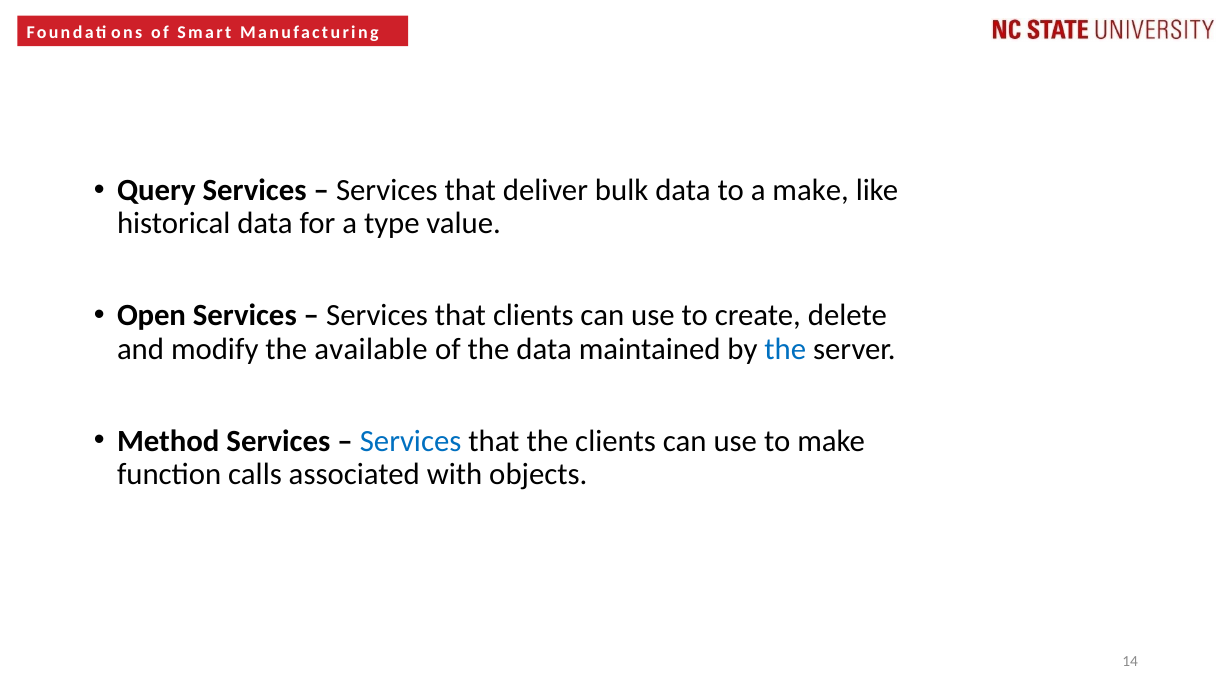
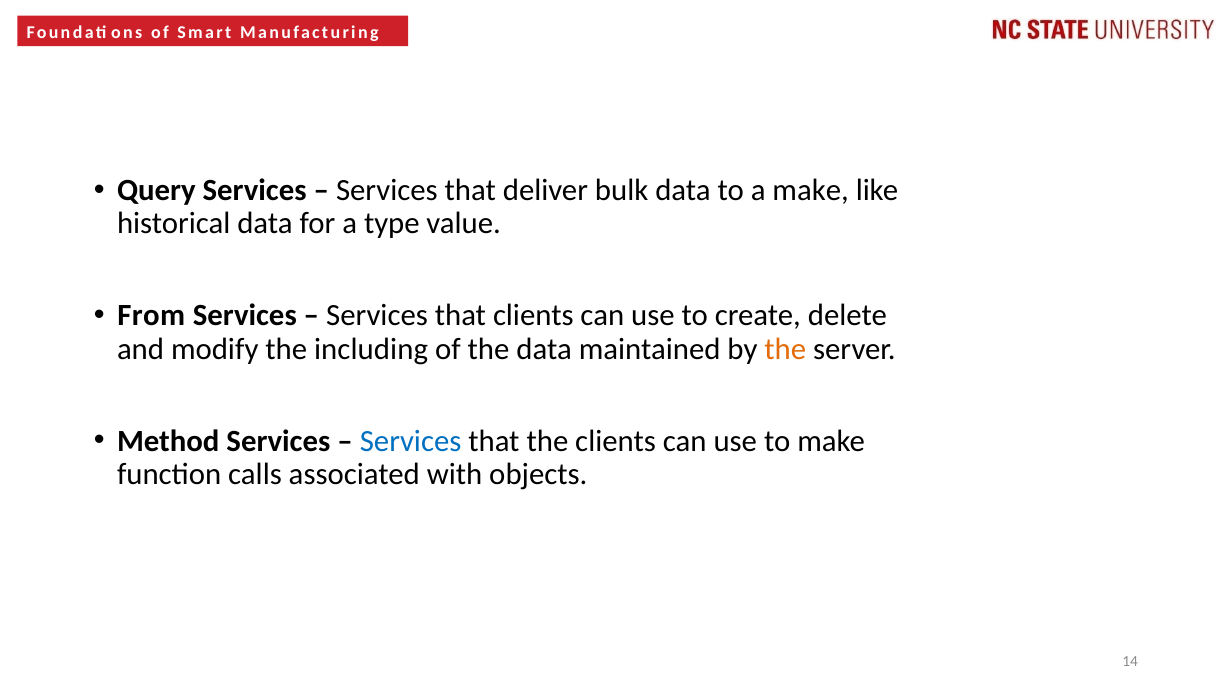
Open: Open -> From (151, 316)
available: available -> including (371, 349)
the colour: blue -> orange (785, 349)
